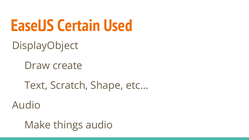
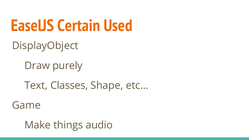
create: create -> purely (68, 66)
Scratch: Scratch -> Classes (69, 85)
Audio: Audio -> Game (26, 105)
